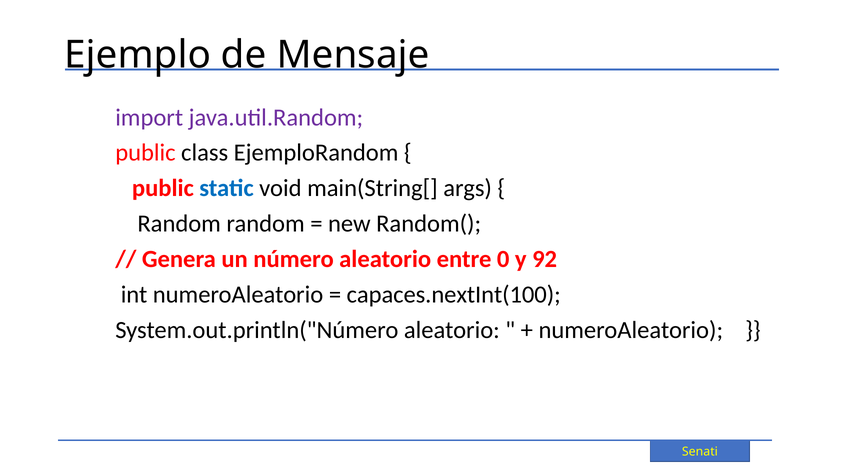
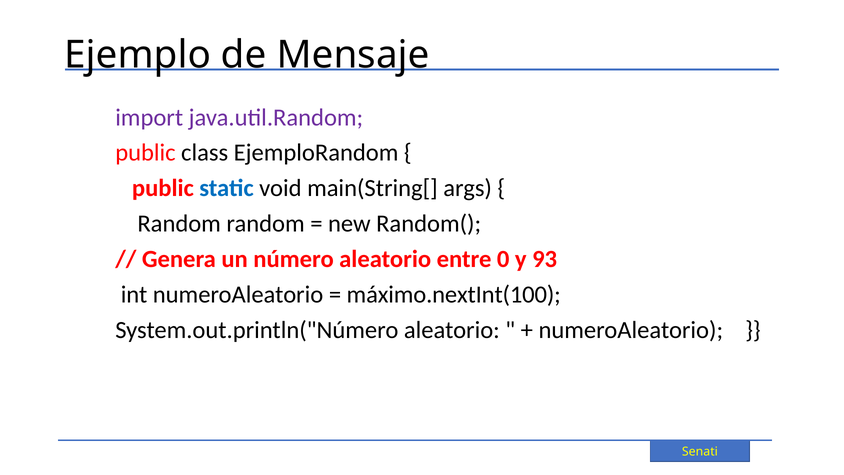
92: 92 -> 93 (545, 259)
capaces.nextInt(100: capaces.nextInt(100 -> máximo.nextInt(100 (454, 294)
